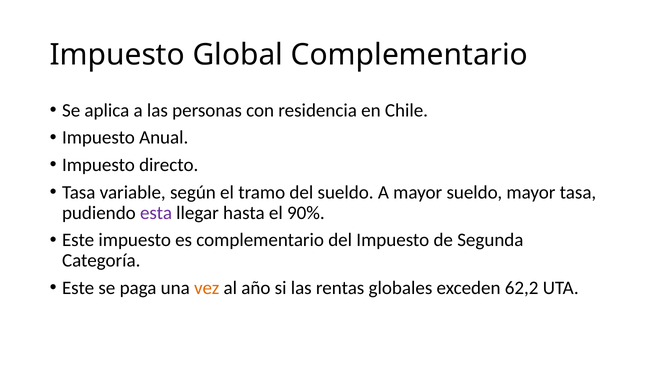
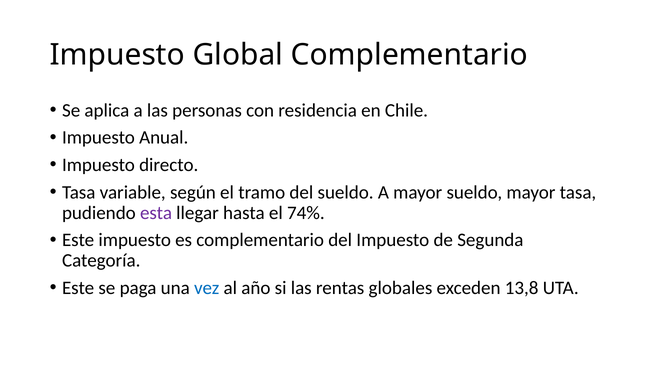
90%: 90% -> 74% (306, 213)
vez colour: orange -> blue (207, 288)
62,2: 62,2 -> 13,8 (522, 288)
